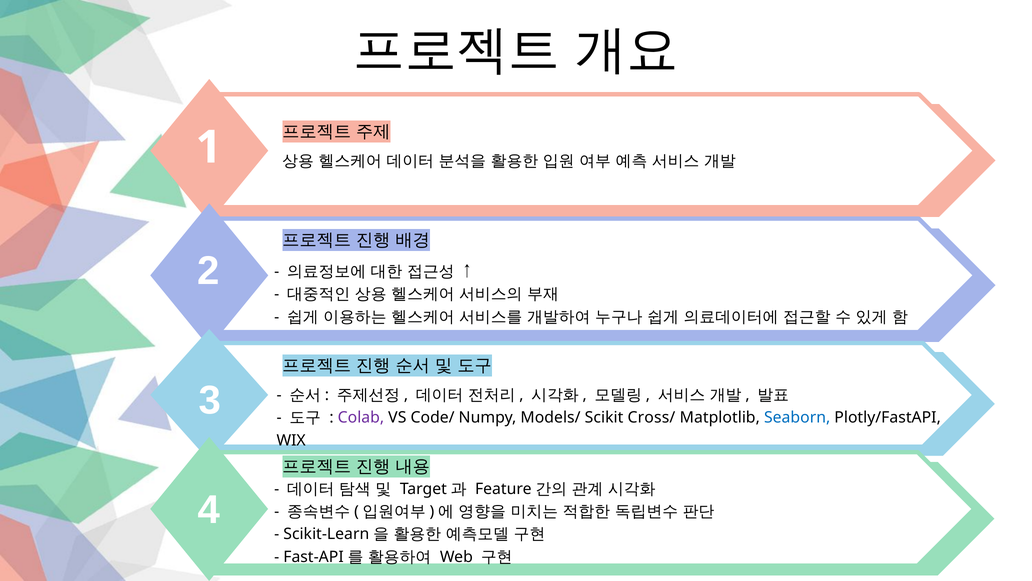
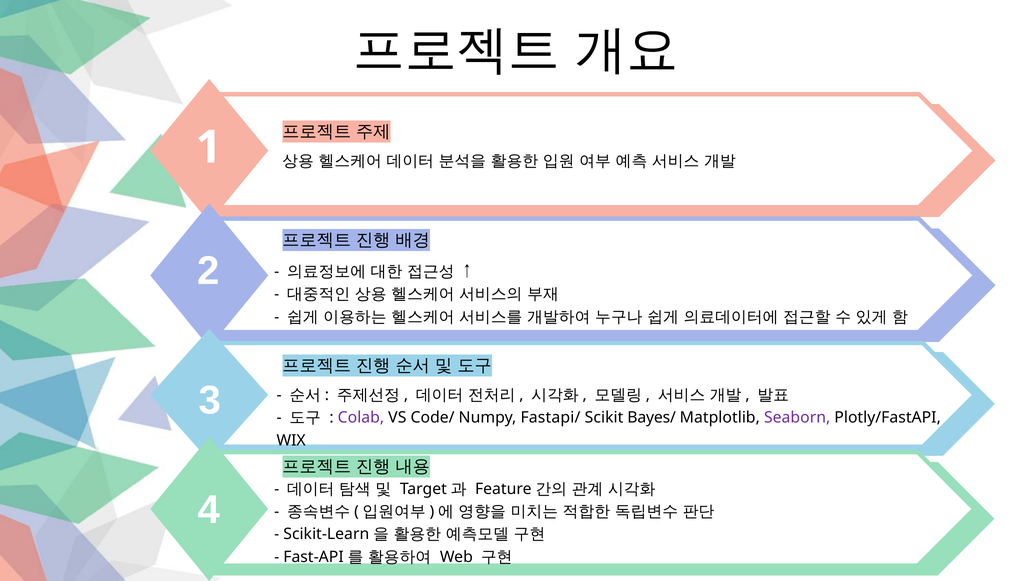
Models/: Models/ -> Fastapi/ (550, 417)
Cross/: Cross/ -> Bayes/ (652, 417)
Seaborn colour: blue -> purple (797, 417)
